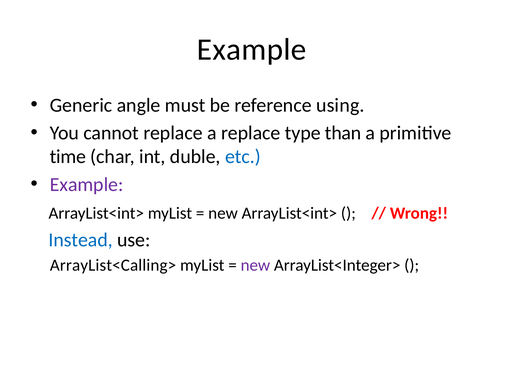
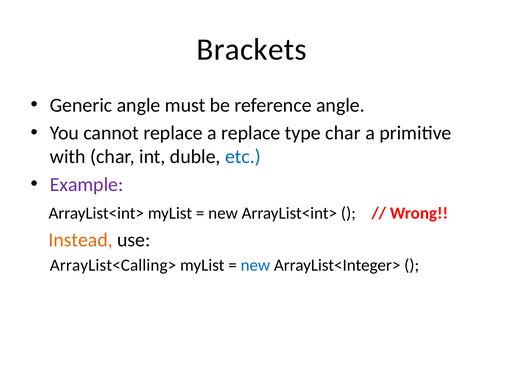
Example: Example -> Brackets (252, 49)
reference using: using -> angle (340, 105)
type than: than -> char (343, 133)
time: time -> with (68, 157)
Instead colour: blue -> orange (81, 240)
new colour: purple -> blue (255, 266)
